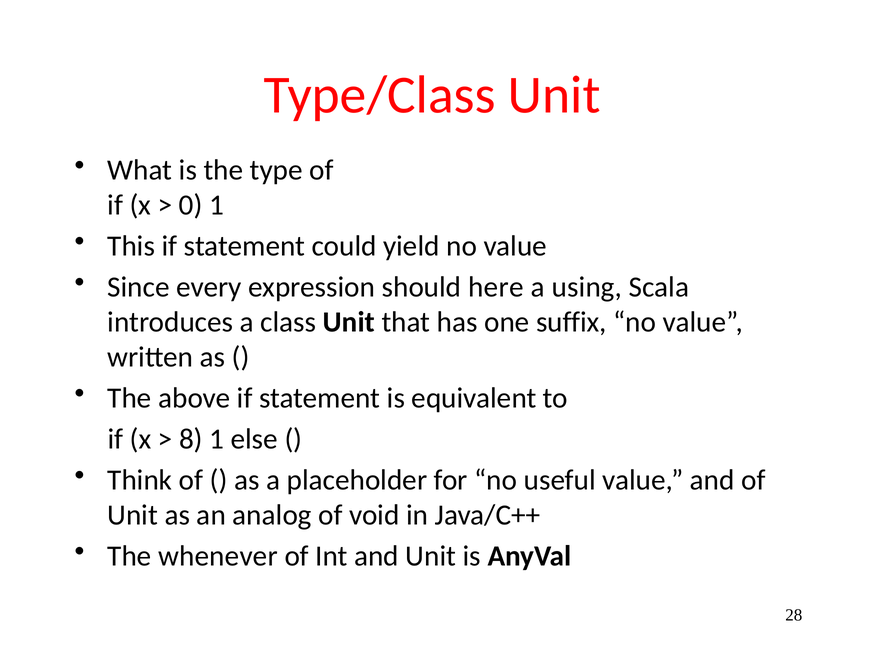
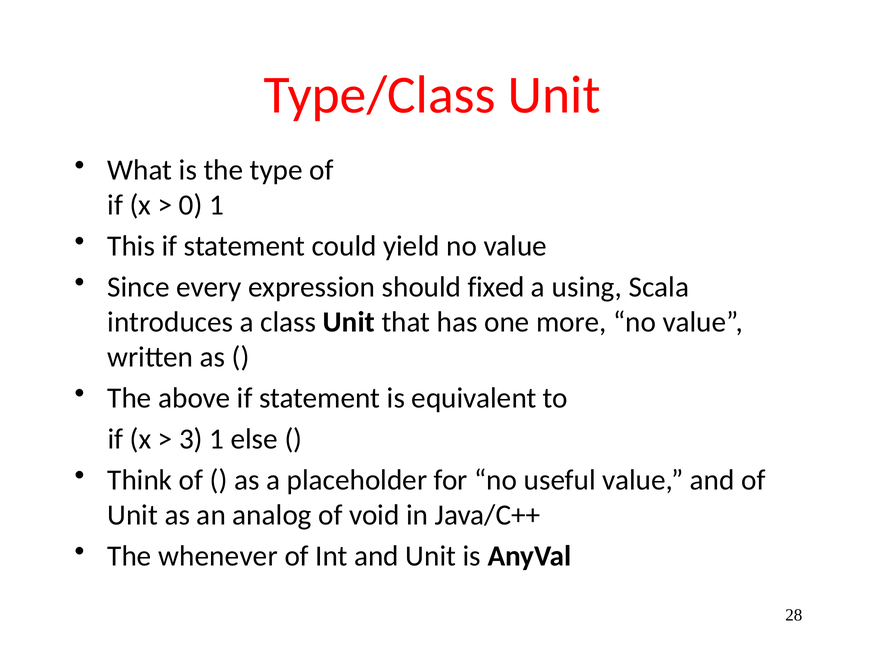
here: here -> fixed (496, 287)
suffix: suffix -> more (571, 322)
8: 8 -> 3 (191, 439)
